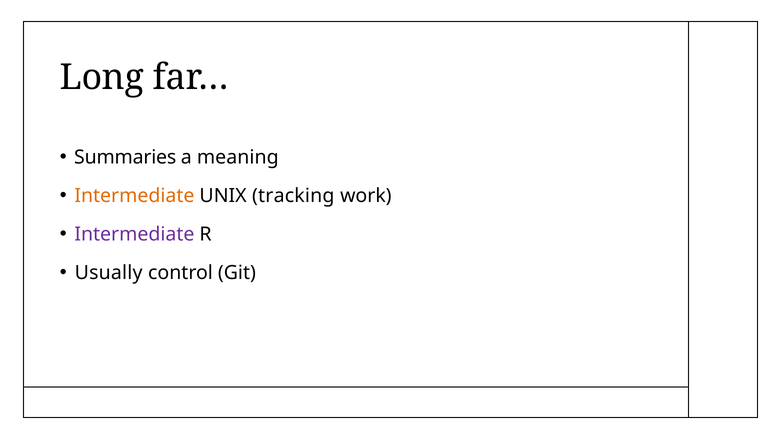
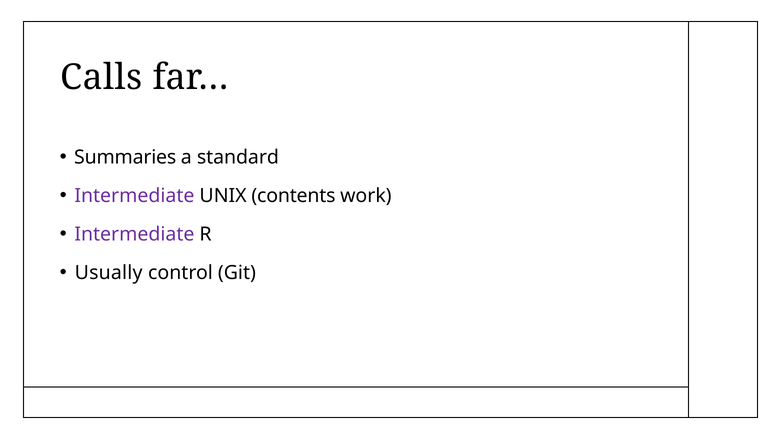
Long: Long -> Calls (101, 78)
meaning: meaning -> standard (238, 157)
Intermediate colour: orange -> purple (134, 196)
tracking: tracking -> contents (293, 196)
